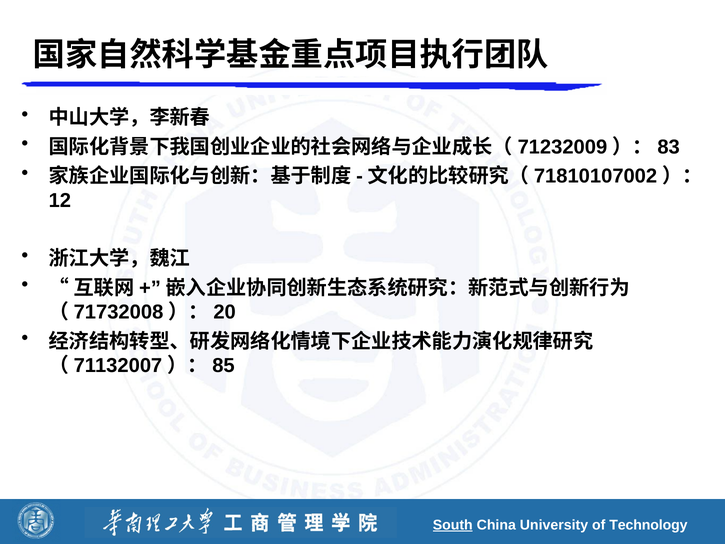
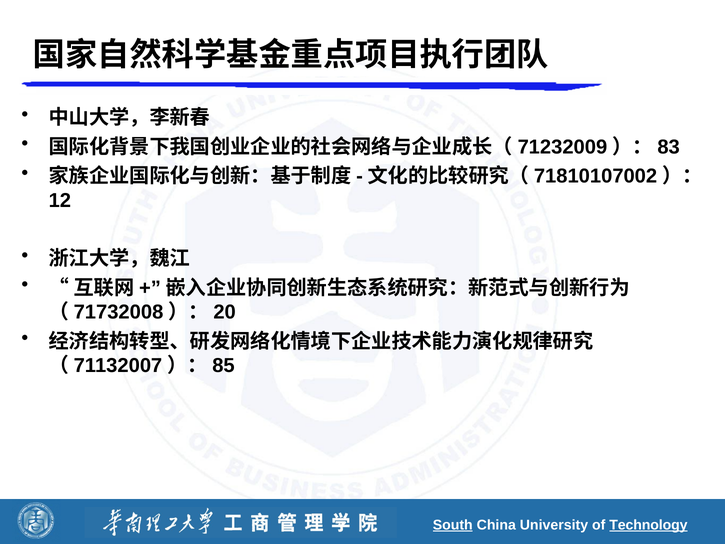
Technology underline: none -> present (648, 525)
